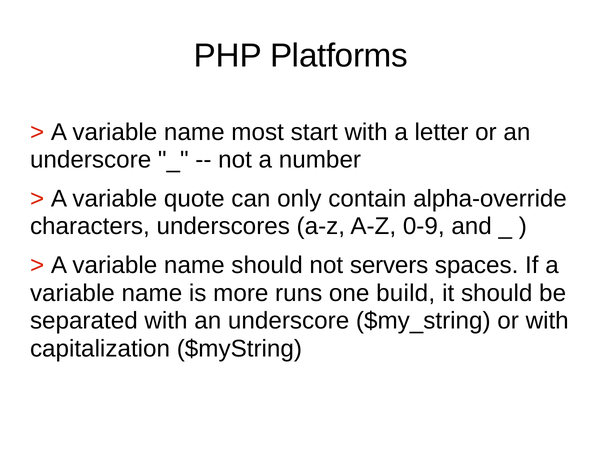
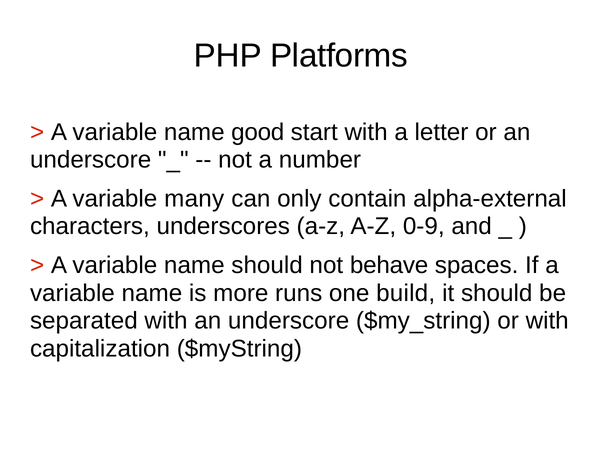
most: most -> good (258, 132)
quote: quote -> many (194, 199)
alpha-override: alpha-override -> alpha-external (490, 199)
servers: servers -> behave (389, 266)
